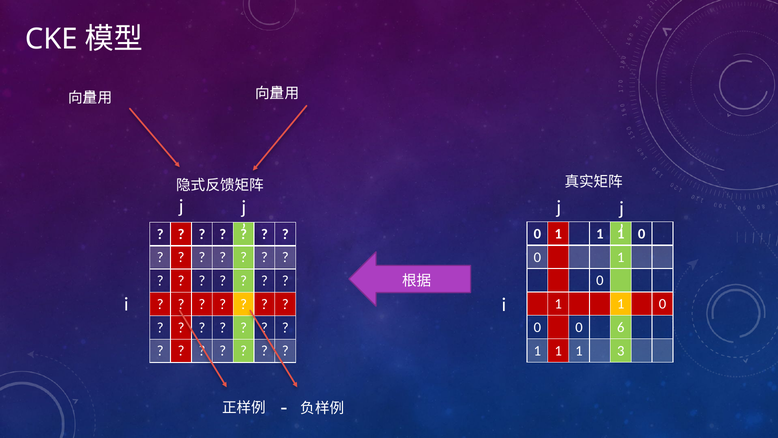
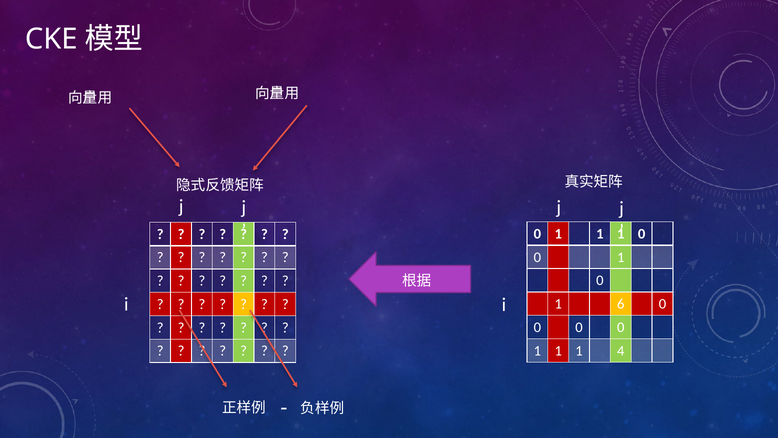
1: 1 -> 6 (621, 304)
6: 6 -> 0 (621, 327)
3: 3 -> 4 (621, 350)
